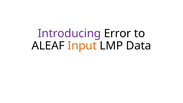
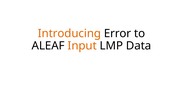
Introducing colour: purple -> orange (69, 33)
